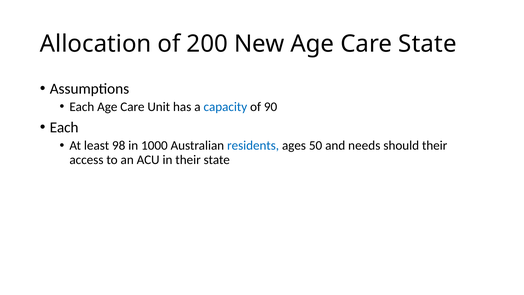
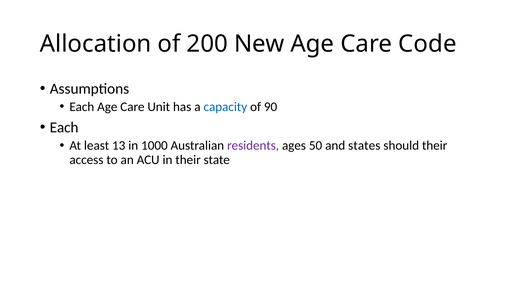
Care State: State -> Code (428, 44)
98: 98 -> 13 (119, 145)
residents colour: blue -> purple (253, 145)
needs: needs -> states (364, 145)
